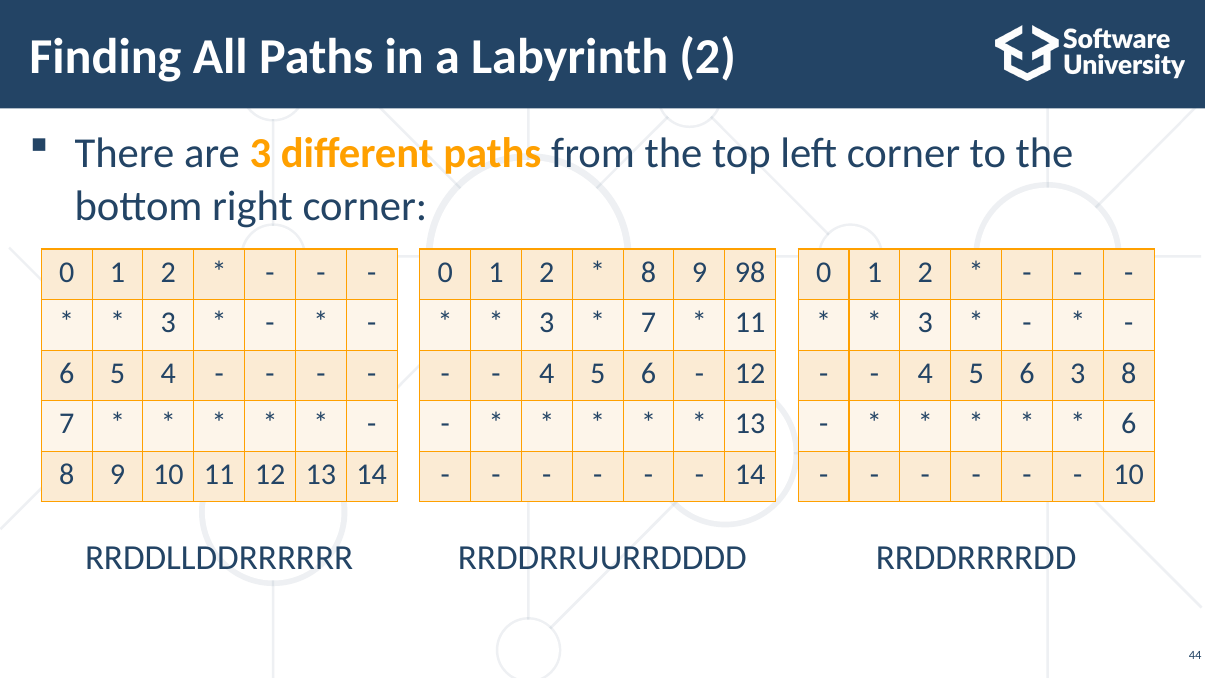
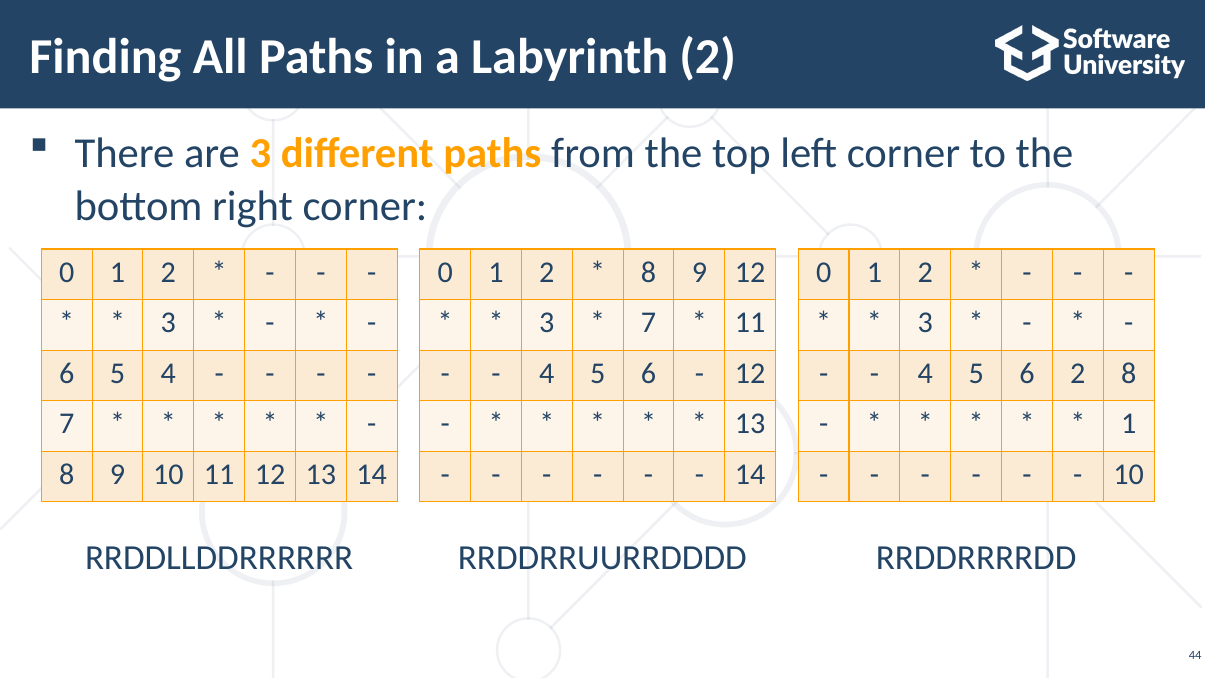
9 98: 98 -> 12 (750, 272)
6 3: 3 -> 2 (1078, 373)
6: 6 -> 1 (1129, 424)
